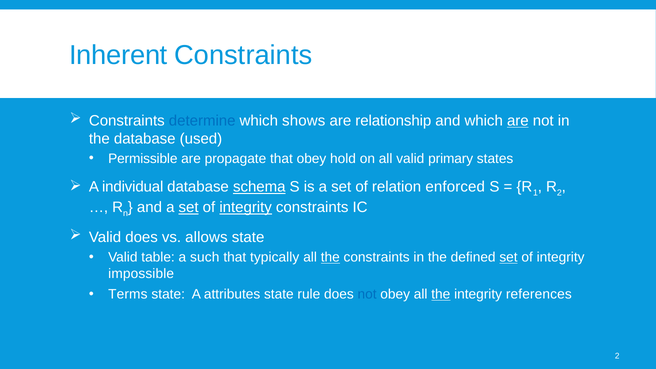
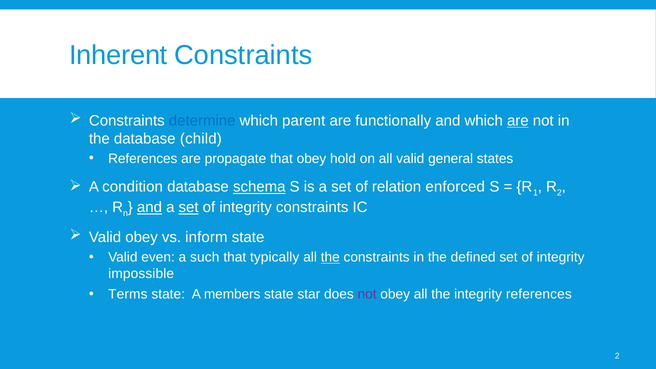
shows: shows -> parent (304, 121)
relationship: relationship -> functionally (393, 121)
used: used -> child (201, 139)
Permissible: Permissible -> References (143, 159)
primary: primary -> general (451, 159)
individual: individual -> condition (133, 187)
and underline: none -> present (149, 207)
integrity underline: present -> none (246, 207)
Valid does: does -> obey (142, 237)
allows: allows -> inform (206, 237)
table: table -> even (158, 257)
set underline: present -> none (509, 257)
attributes: attributes -> members (232, 294)
rule: rule -> star (309, 294)
not colour: blue -> purple (367, 294)
the underline: present -> none (441, 294)
